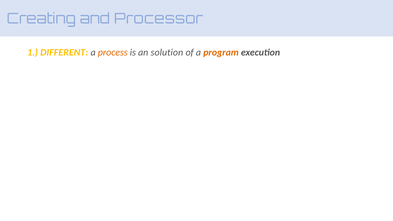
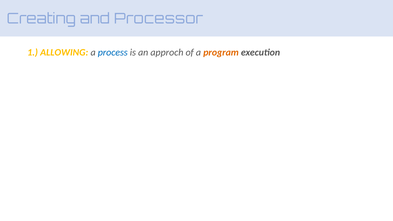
DIFFERENT: DIFFERENT -> ALLOWING (64, 53)
process colour: orange -> blue (113, 53)
solution: solution -> approch (167, 53)
